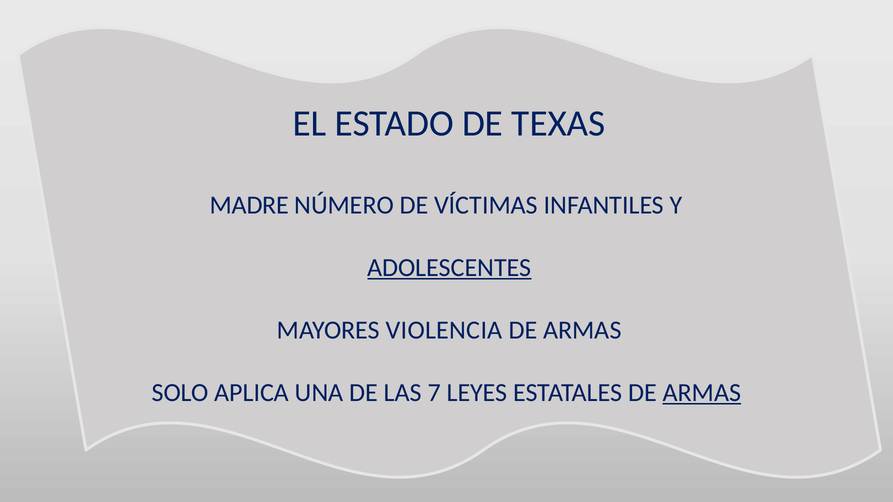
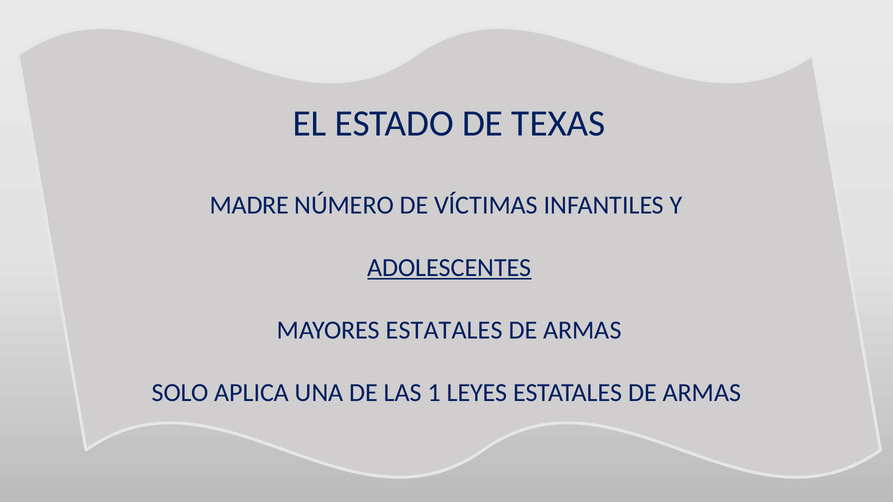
MAYORES VIOLENCIA: VIOLENCIA -> ESTATALES (444, 330)
7: 7 -> 1 (434, 393)
ARMAS underline: present -> none (702, 393)
